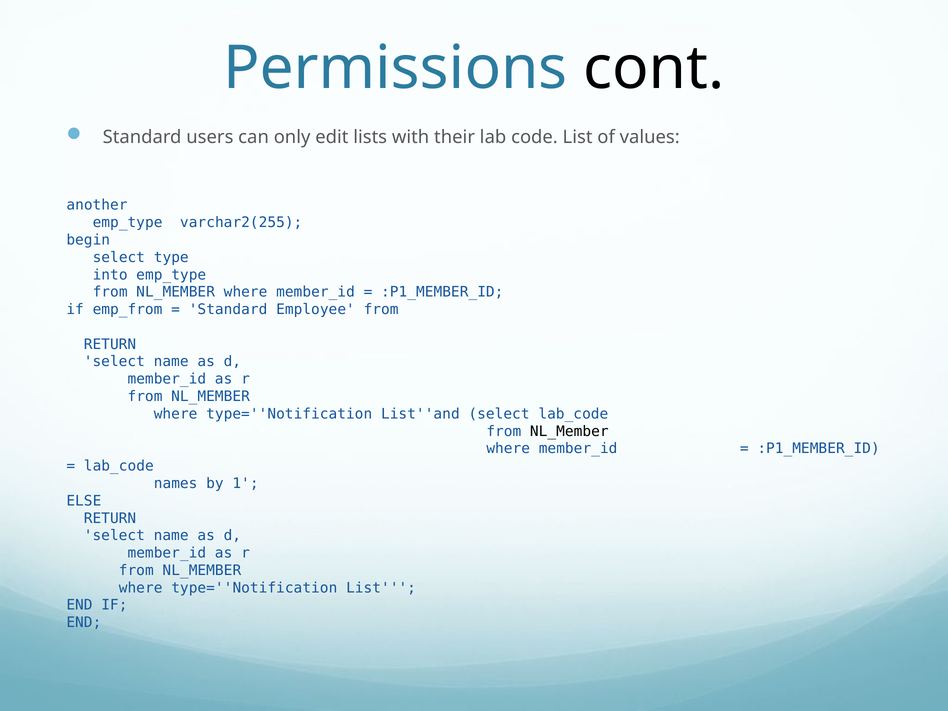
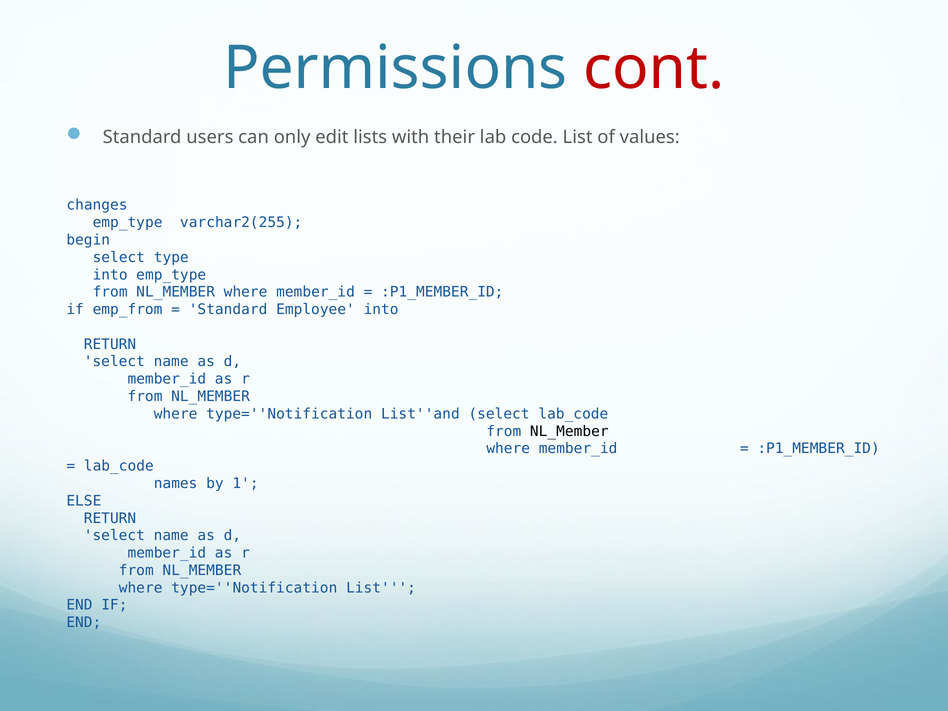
cont colour: black -> red (654, 69)
another: another -> changes (97, 205)
Employee from: from -> into (381, 310)
